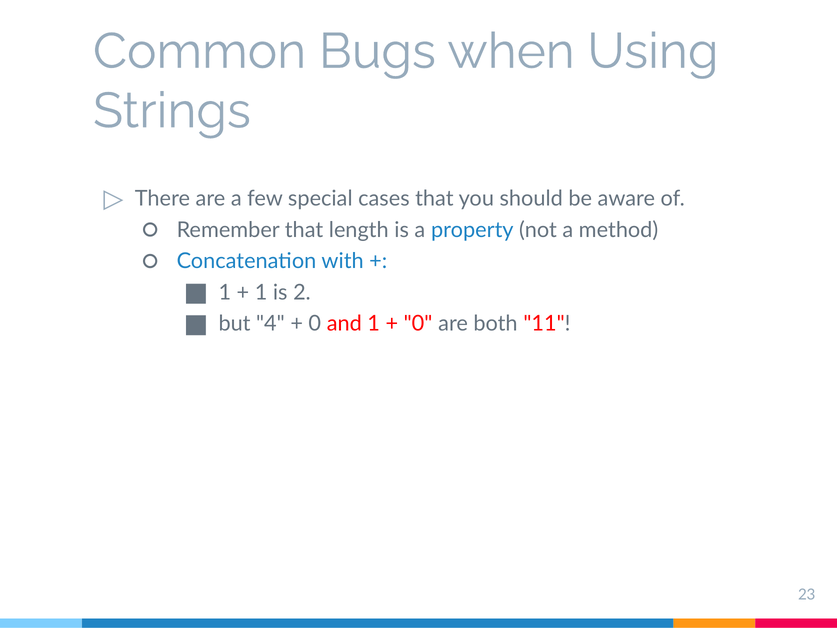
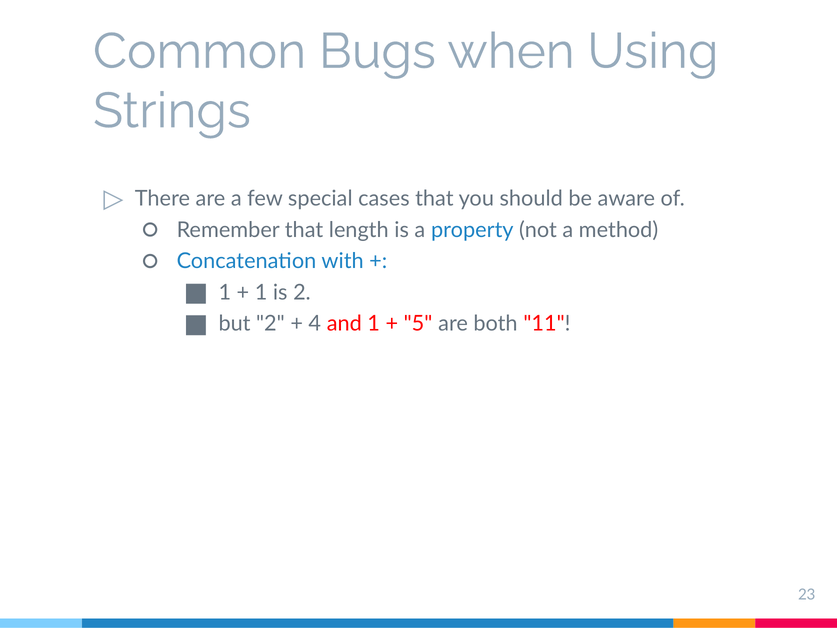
but 4: 4 -> 2 (270, 324)
0: 0 -> 4 (315, 324)
0: 0 -> 5 (418, 324)
